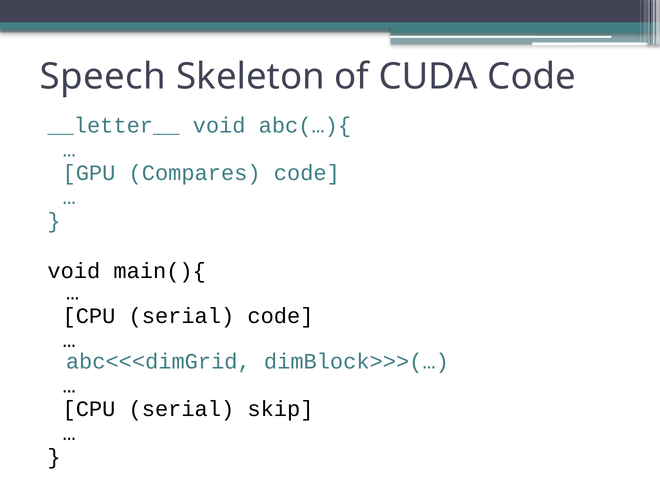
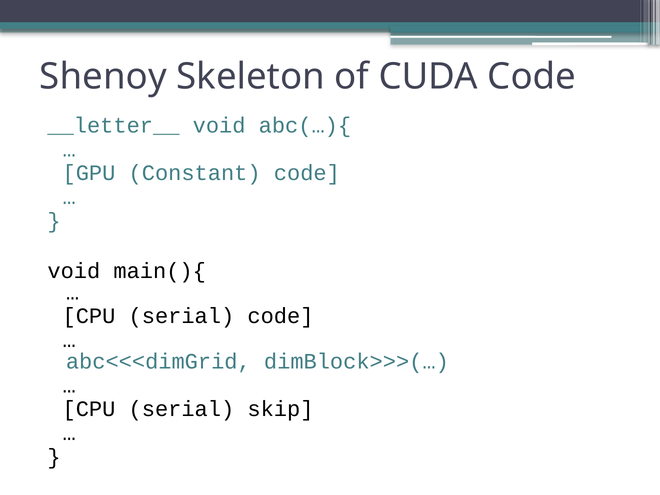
Speech: Speech -> Shenoy (103, 76)
Compares: Compares -> Constant (195, 173)
